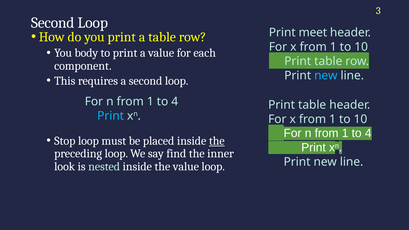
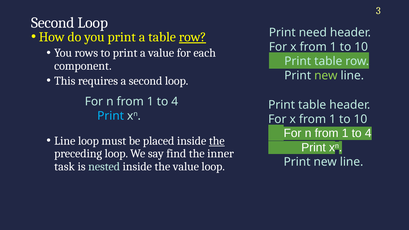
meet: meet -> need (313, 32)
row underline: none -> present (193, 37)
body: body -> rows (86, 53)
new colour: light blue -> light green (326, 75)
Stop: Stop -> Line (65, 141)
look: look -> task (65, 167)
